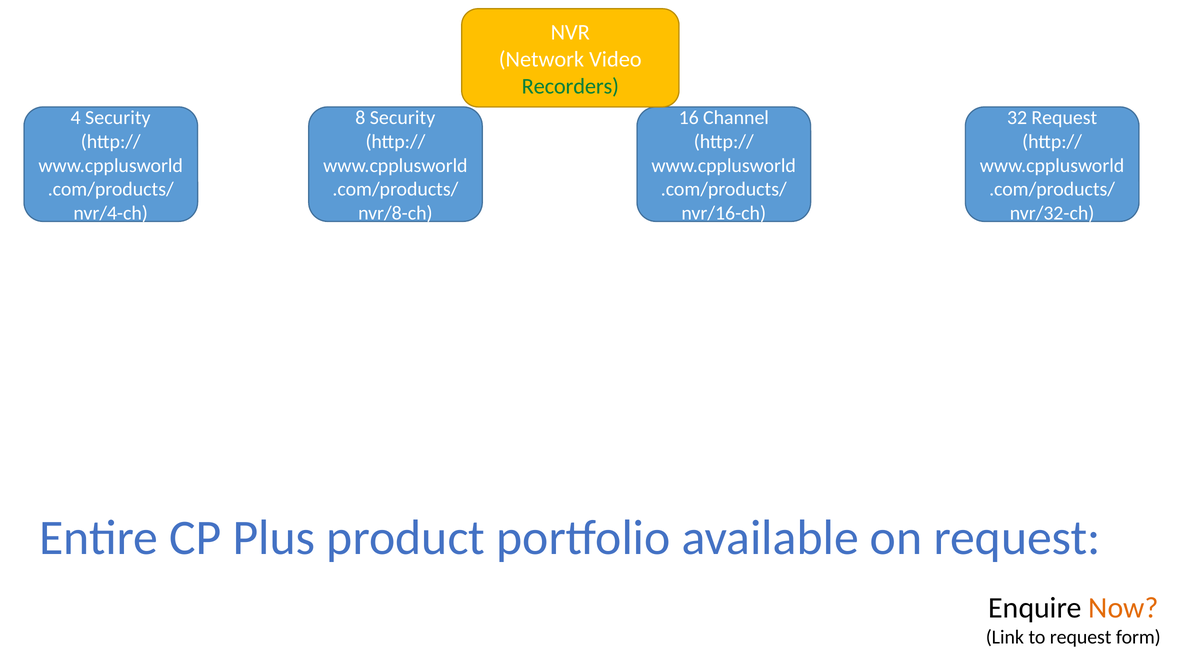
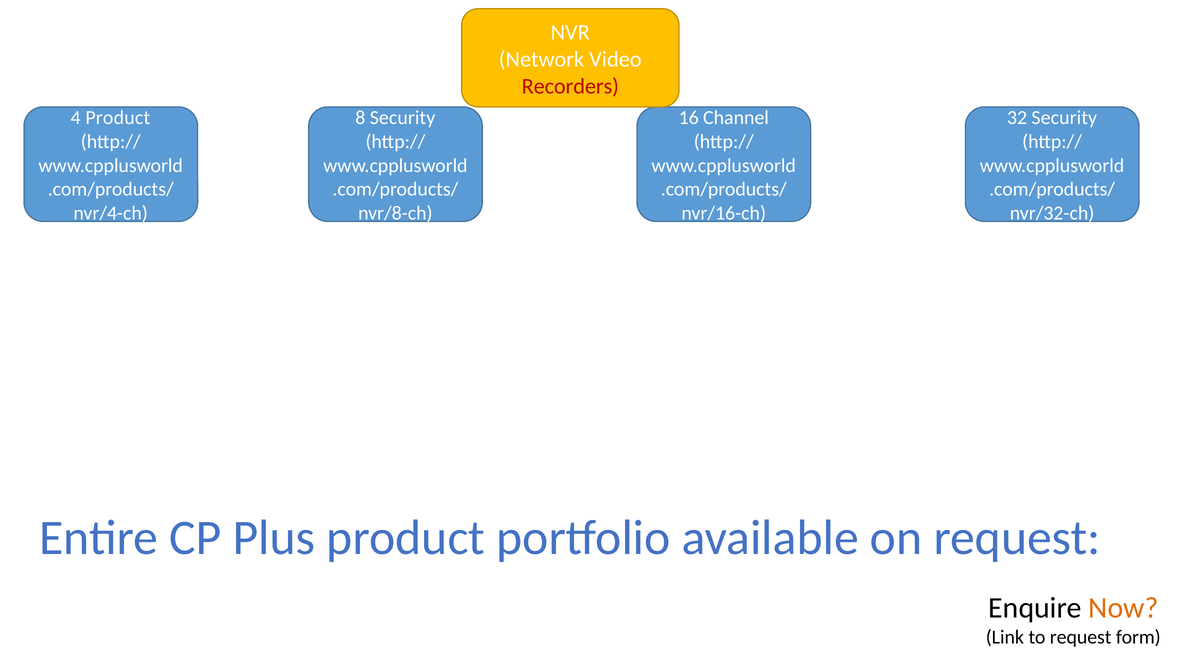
Recorders colour: green -> red (570, 86)
4 Security: Security -> Product (118, 118)
32 Request: Request -> Security (1064, 118)
